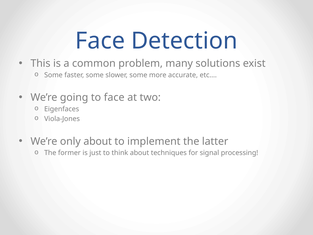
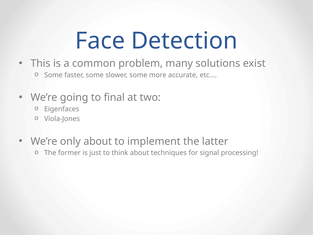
to face: face -> final (114, 97)
